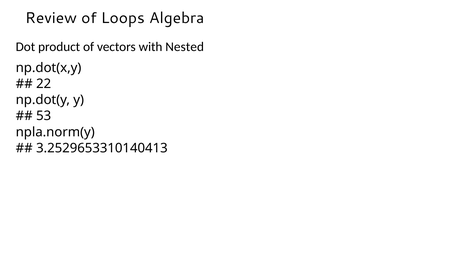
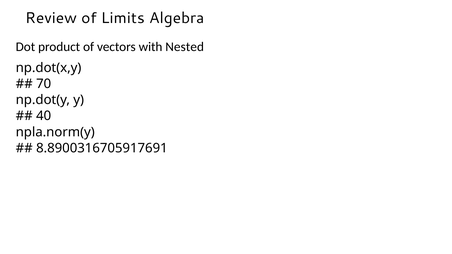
Loops: Loops -> Limits (123, 18)
22: 22 -> 70 (44, 84)
53: 53 -> 40 (44, 116)
3.2529653310140413: 3.2529653310140413 -> 8.8900316705917691 (102, 148)
